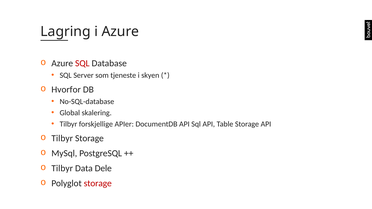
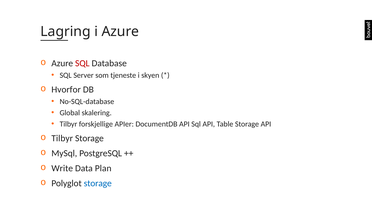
Tilbyr: Tilbyr -> Write (62, 168)
Dele: Dele -> Plan (103, 168)
storage colour: red -> blue (98, 183)
